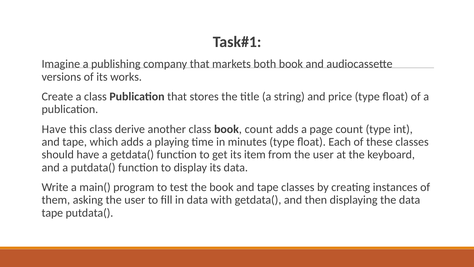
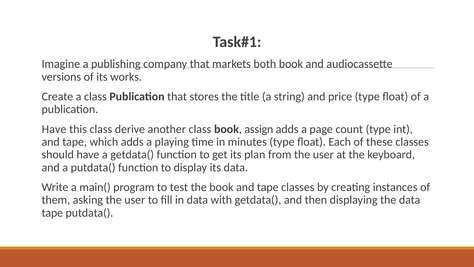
book count: count -> assign (259, 129)
item: item -> plan (255, 155)
